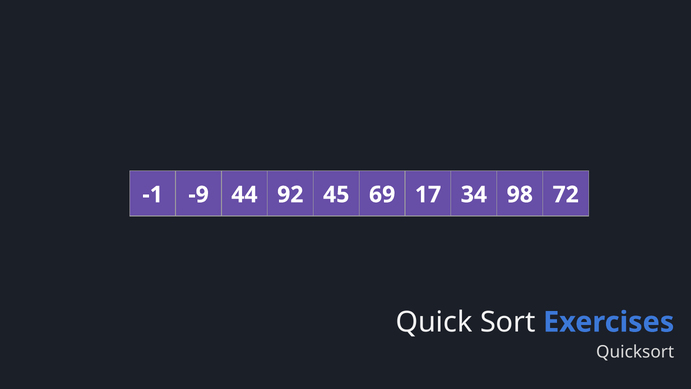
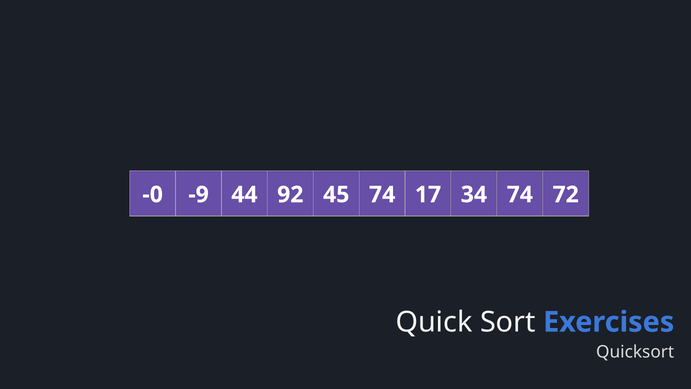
-1: -1 -> -0 (153, 195)
45 69: 69 -> 74 (382, 195)
34 98: 98 -> 74 (520, 195)
